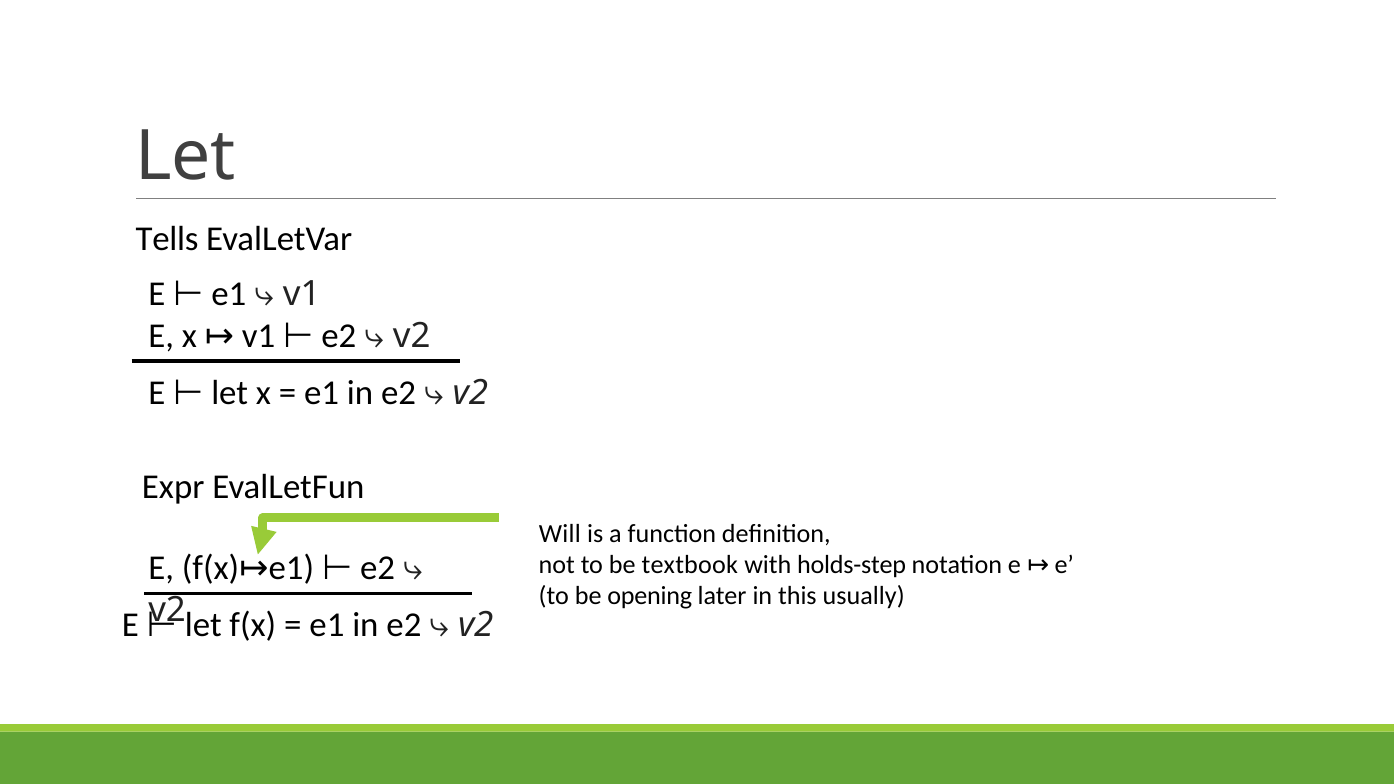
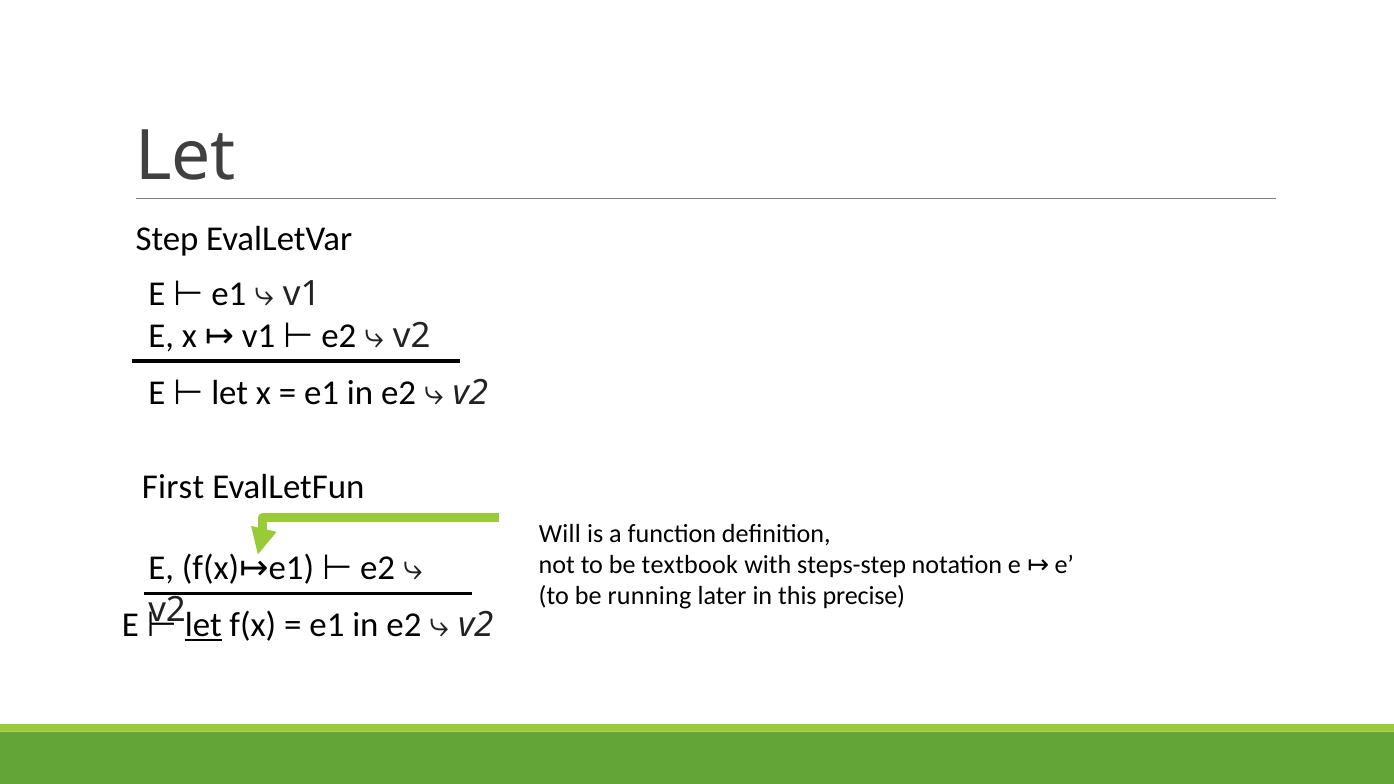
Tells: Tells -> Step (167, 239)
Expr: Expr -> First (173, 487)
holds-step: holds-step -> steps-step (852, 565)
opening: opening -> running (649, 596)
usually: usually -> precise (864, 596)
let underline: none -> present (203, 625)
